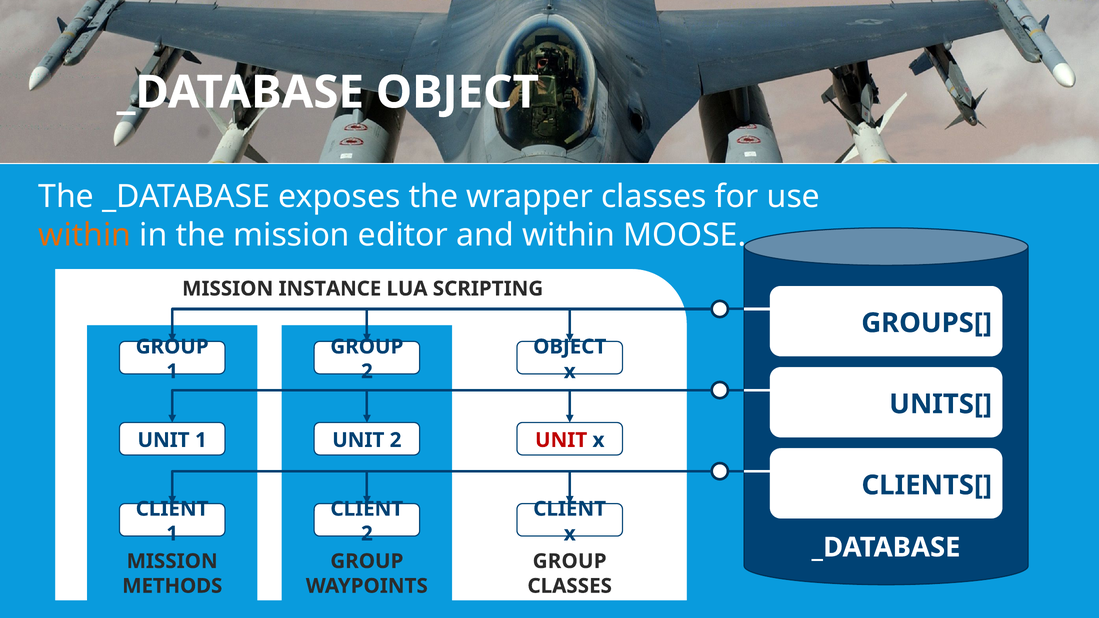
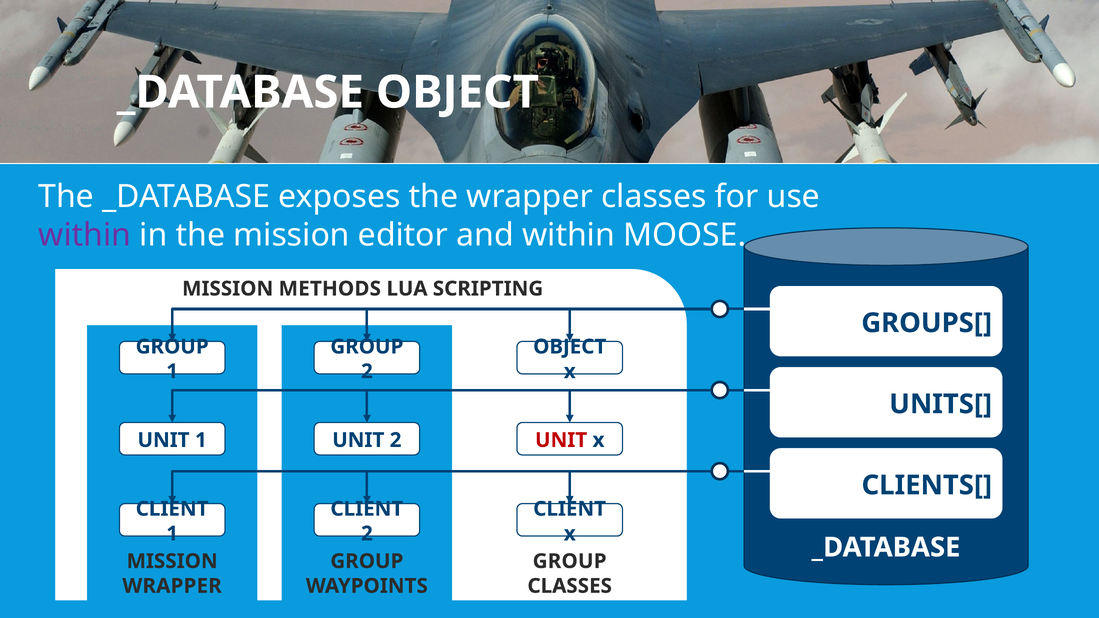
within colour: orange -> purple (85, 235)
INSTANCE: INSTANCE -> METHODS (330, 289)
METHODS: METHODS -> WRAPPER (172, 586)
